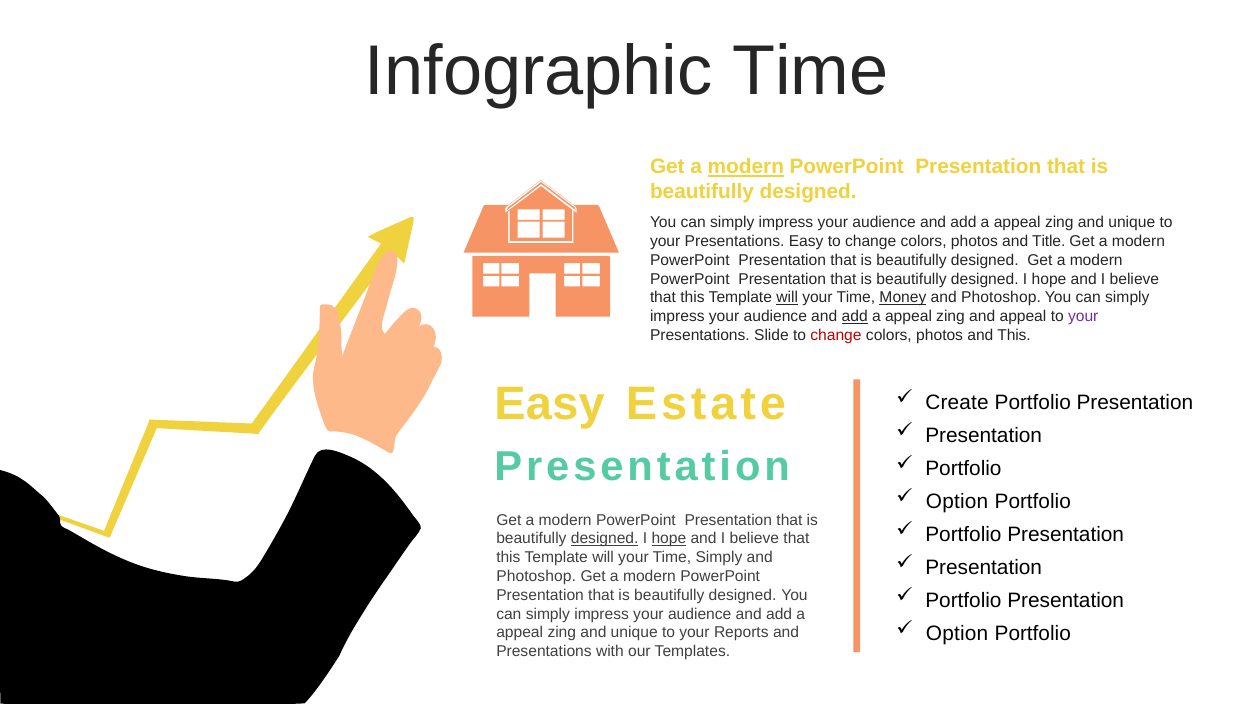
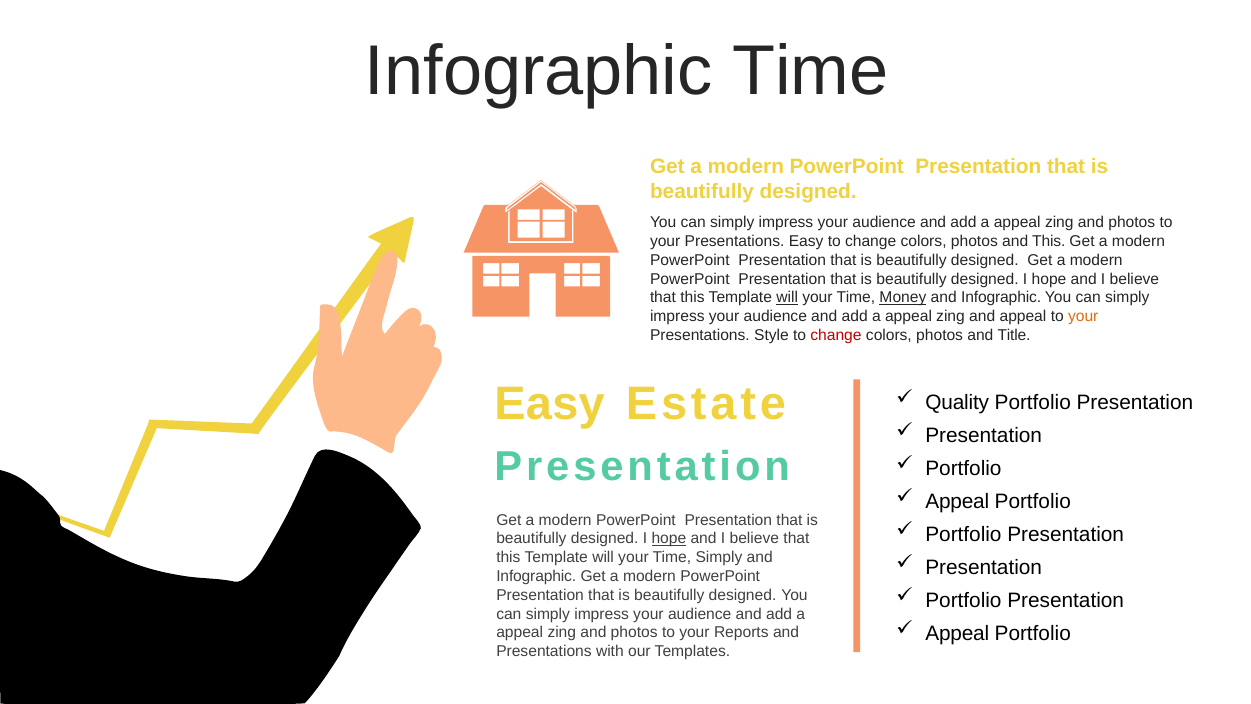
modern underline: present -> none (746, 167)
unique: unique -> photos (1132, 222)
and Title: Title -> This (1049, 241)
Photoshop: Photoshop -> Infographic (1001, 298)
add underline: present -> none (855, 316)
your colour: purple -> orange (1083, 316)
Slide: Slide -> Style (771, 335)
and This: This -> Title (1014, 335)
Create: Create -> Quality (957, 402)
Option: Option -> Appeal (957, 501)
designed underline: present -> none (605, 539)
Photoshop: Photoshop -> Infographic (536, 576)
Option: Option -> Appeal (957, 633)
unique: unique -> photos (634, 632)
